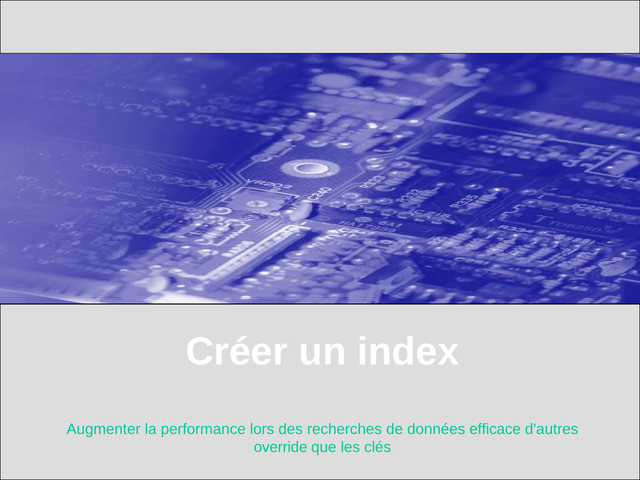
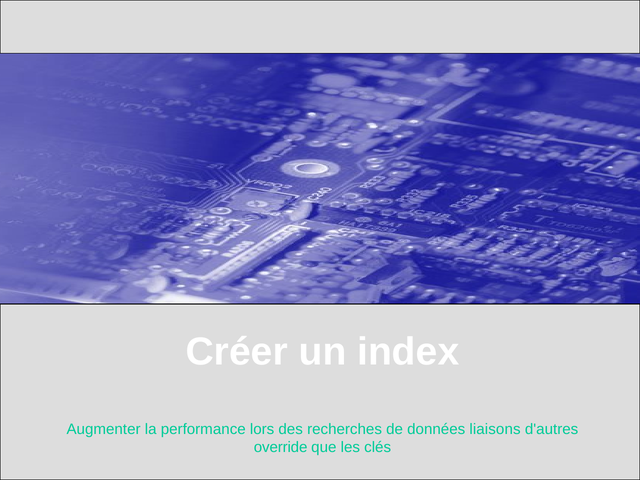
efficace: efficace -> liaisons (495, 429)
